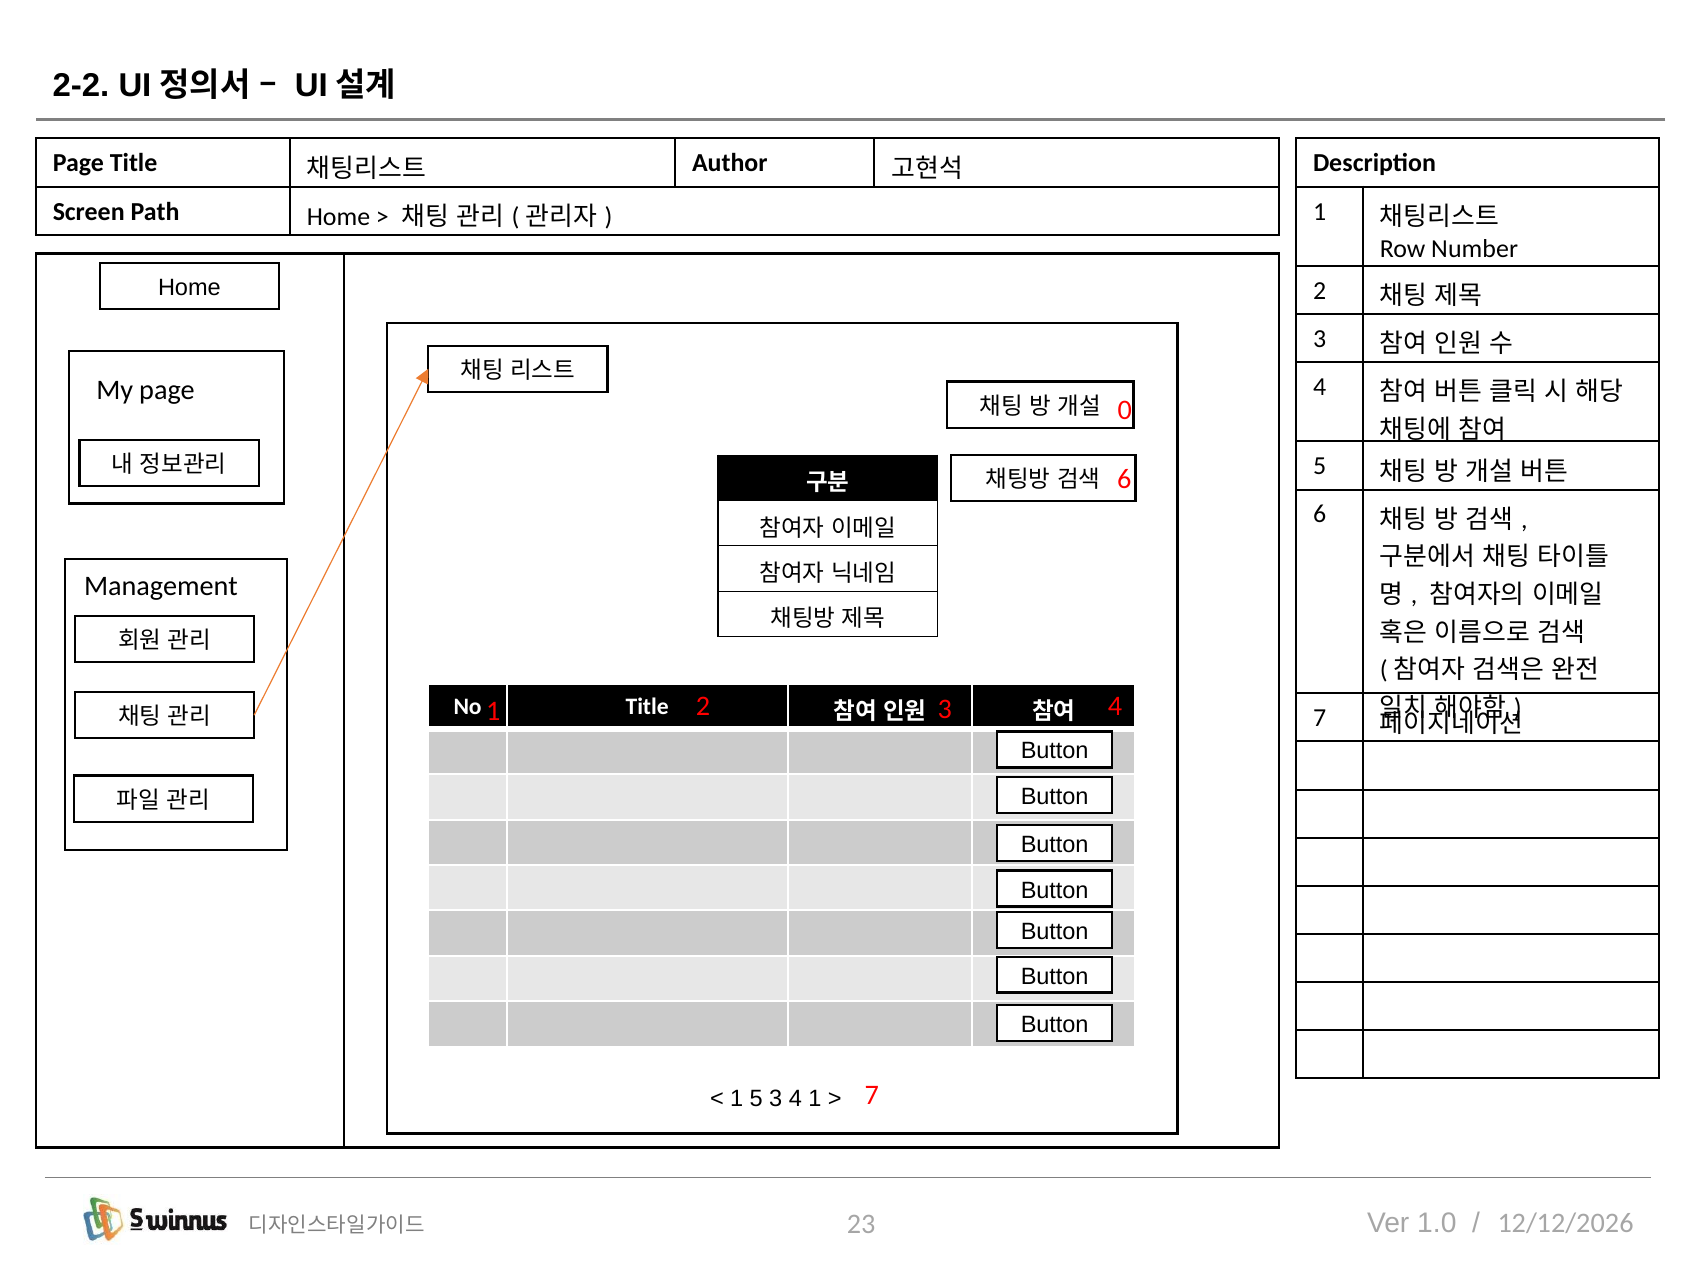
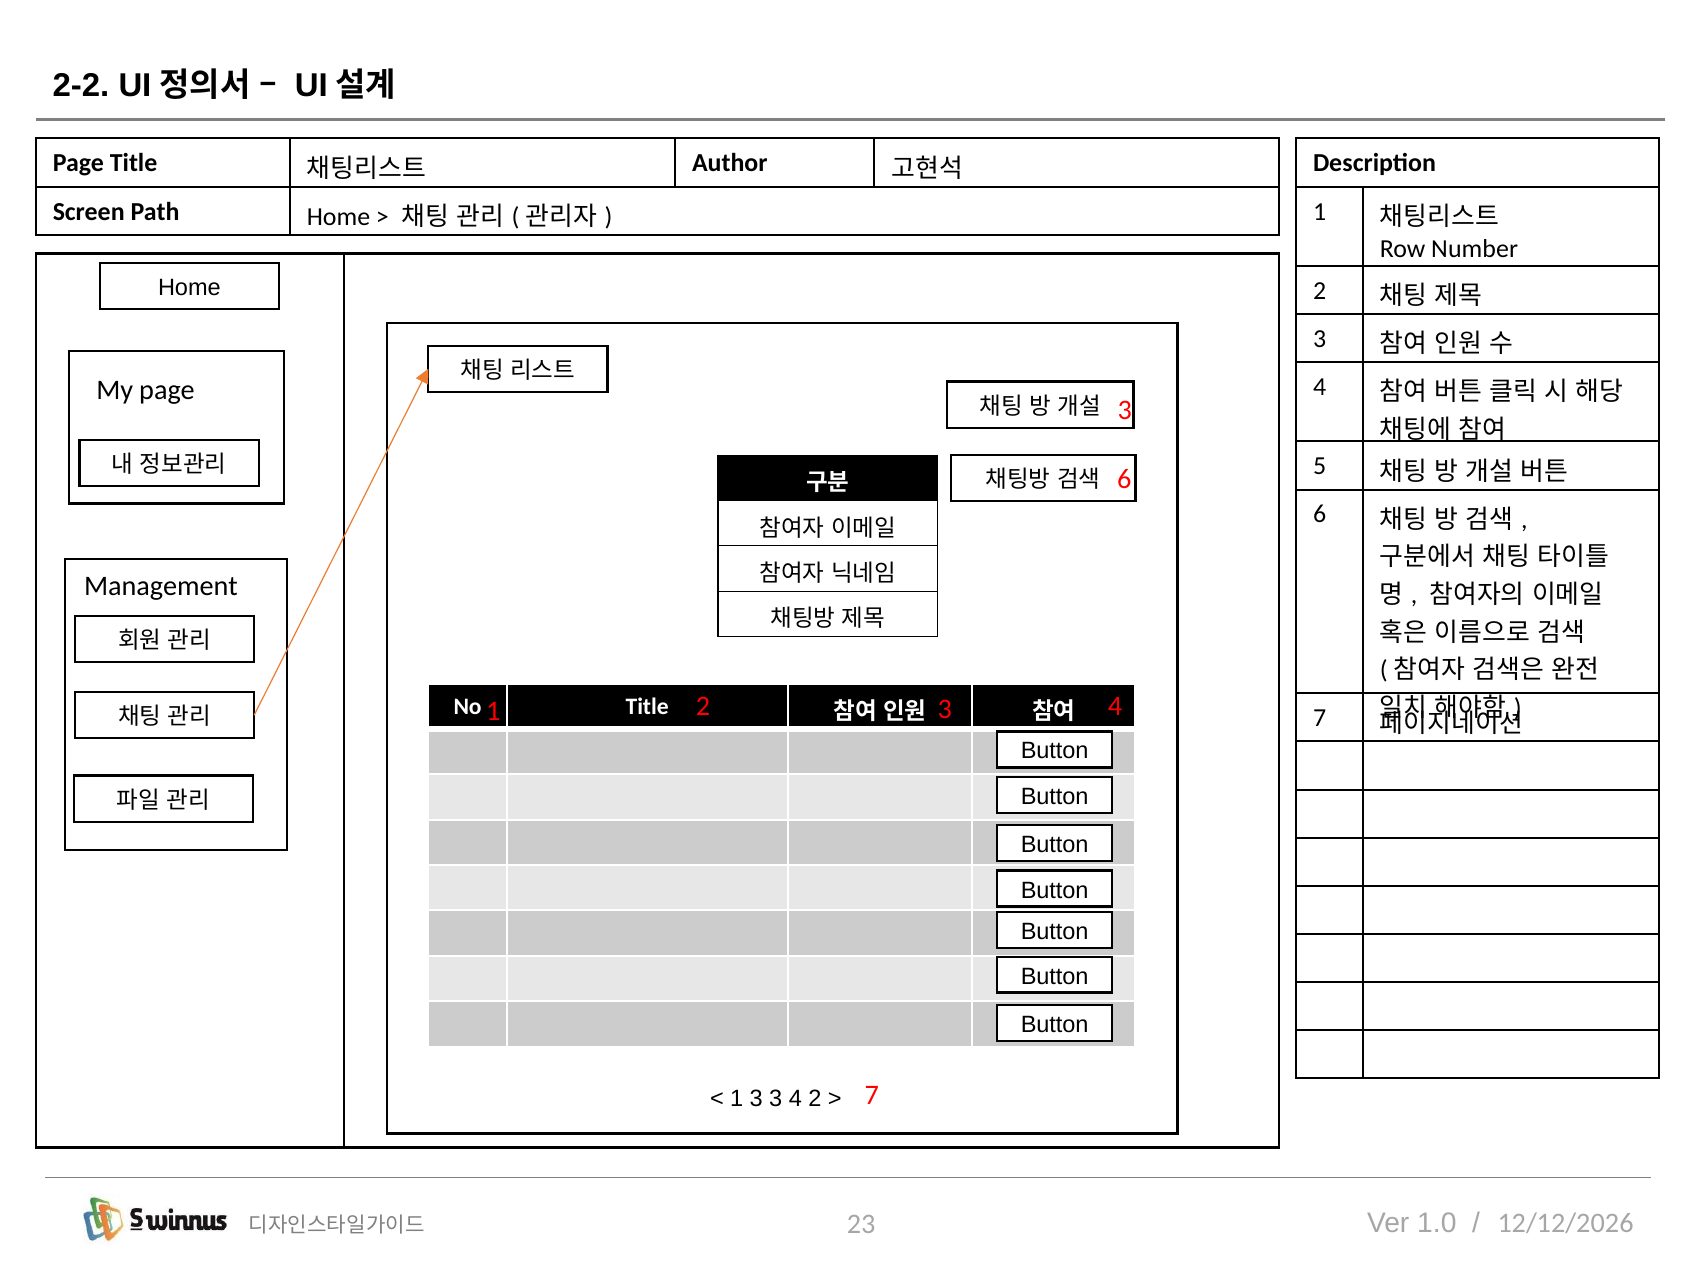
0: 0 -> 3 (1125, 410)
1 5: 5 -> 3 (756, 1098)
4 1: 1 -> 2 (815, 1098)
